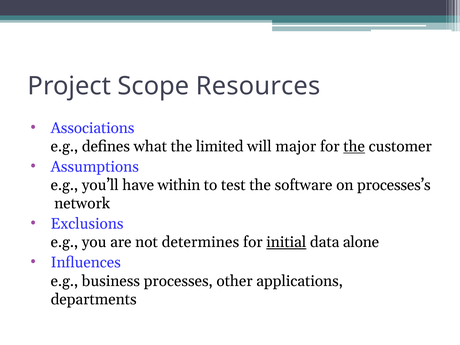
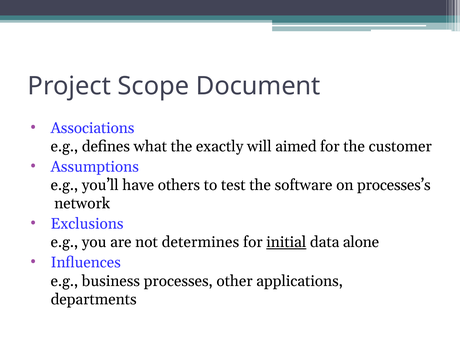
Resources: Resources -> Document (258, 86)
limited: limited -> exactly (220, 146)
major: major -> aimed (296, 146)
the underline: present -> none (354, 146)
within: within -> others (179, 185)
